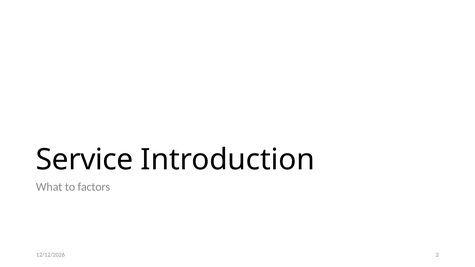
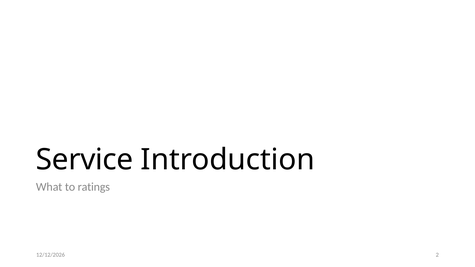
factors: factors -> ratings (94, 187)
